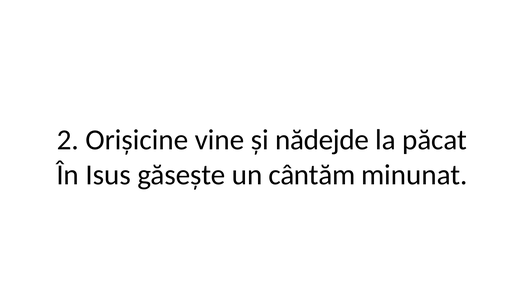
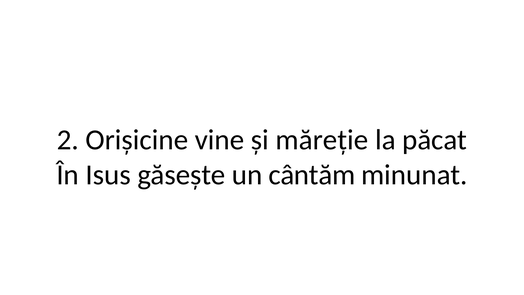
nădejde: nădejde -> măreție (322, 140)
